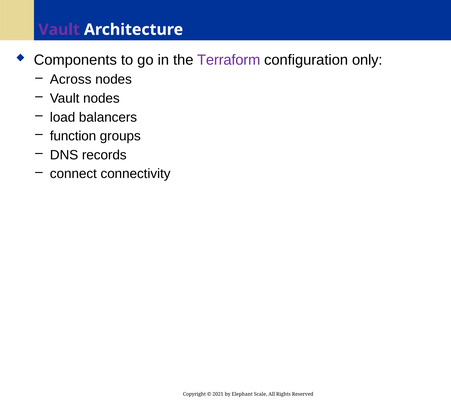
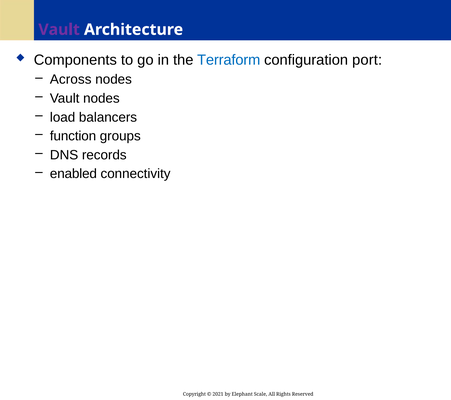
Terraform colour: purple -> blue (229, 60)
only: only -> port (367, 60)
connect: connect -> enabled (73, 173)
